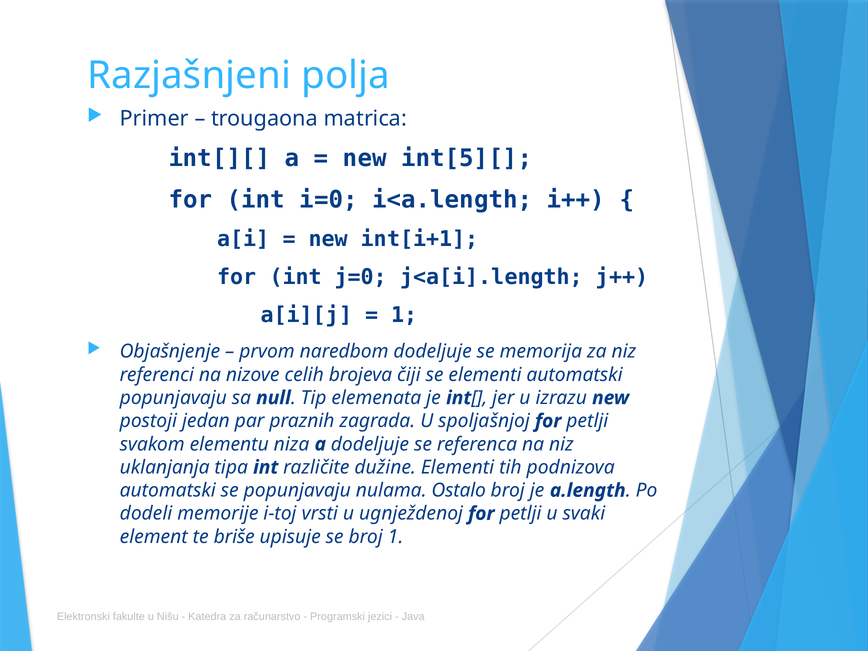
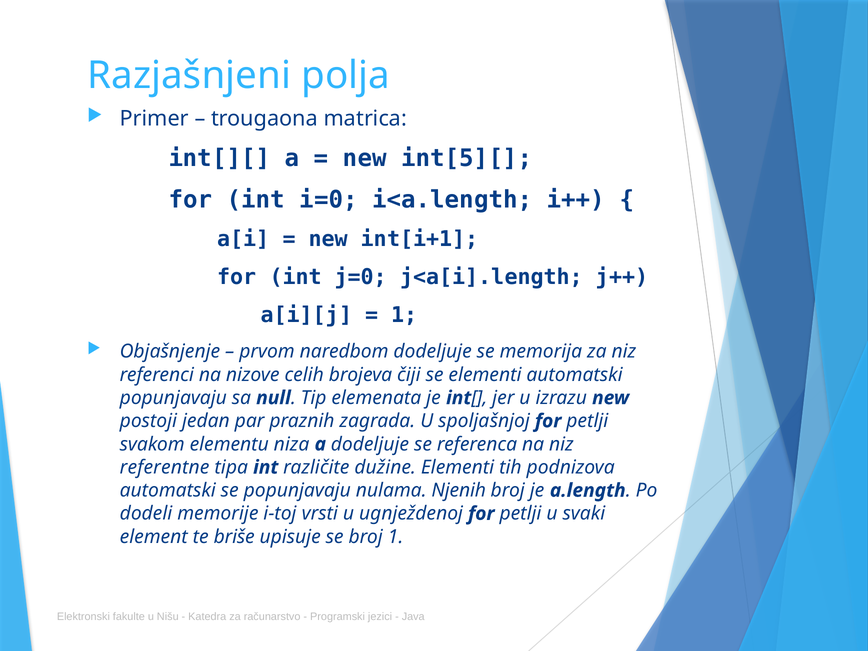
uklanjanja: uklanjanja -> referentne (165, 467)
Ostalo: Ostalo -> Njenih (459, 490)
